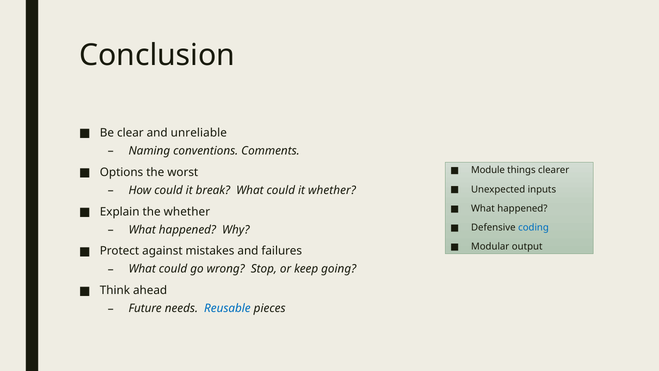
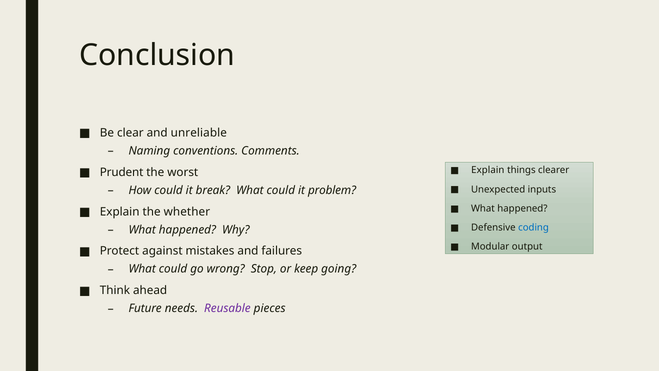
Module: Module -> Explain (488, 170)
Options: Options -> Prudent (122, 172)
it whether: whether -> problem (332, 190)
Reusable colour: blue -> purple (227, 308)
